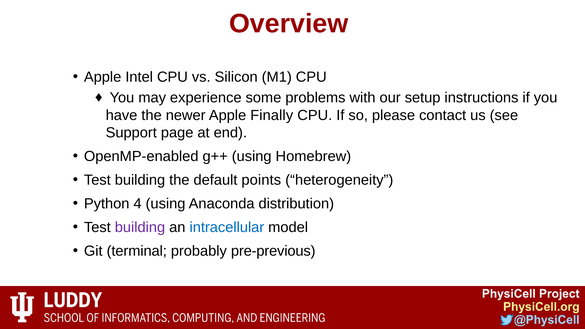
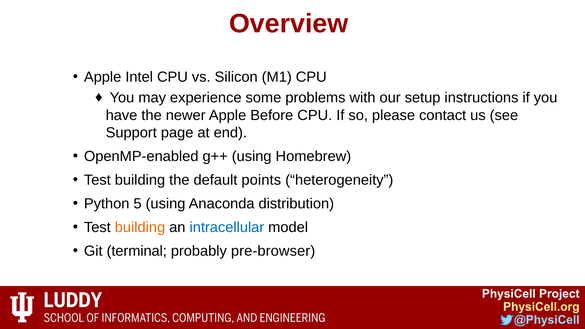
Finally: Finally -> Before (272, 115)
4: 4 -> 5 (138, 204)
building colour: purple -> orange (140, 227)
pre-previous: pre-previous -> pre-browser (273, 251)
